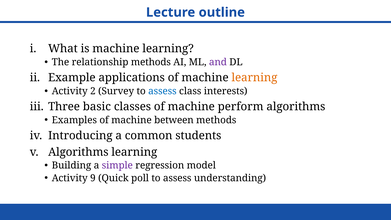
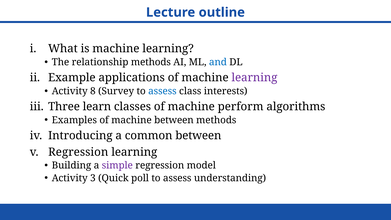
and colour: purple -> blue (218, 62)
learning colour: orange -> purple (254, 78)
2: 2 -> 8 (93, 91)
basic: basic -> learn (97, 107)
common students: students -> between (198, 136)
Algorithms: Algorithms -> Regression (78, 152)
Activity 9: 9 -> 3 (93, 178)
